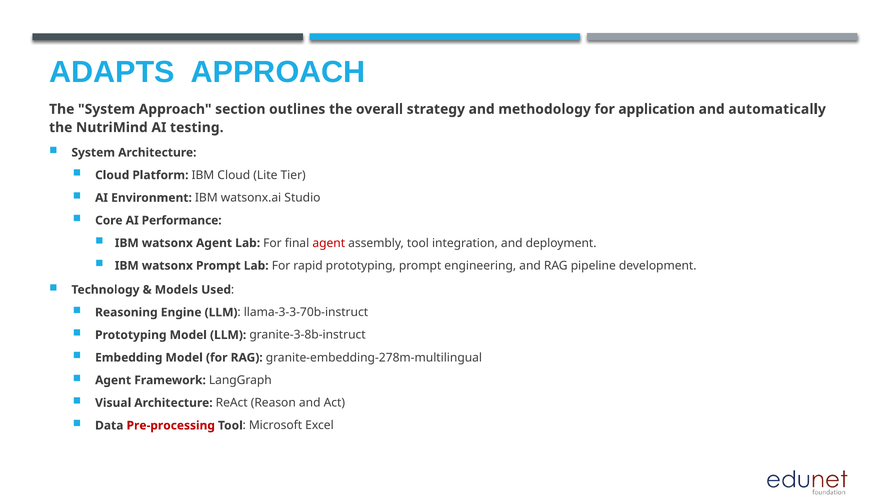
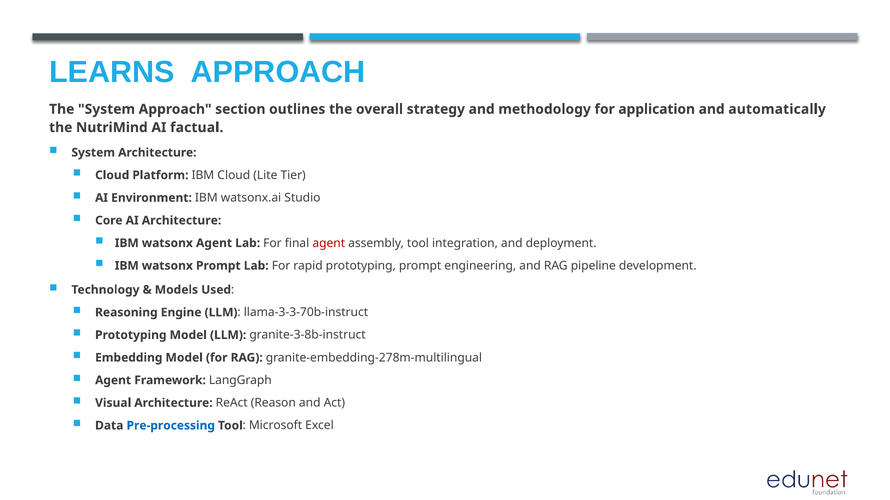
ADAPTS: ADAPTS -> LEARNS (112, 72)
testing: testing -> factual (197, 128)
AI Performance: Performance -> Architecture (182, 221)
Pre-processing colour: red -> blue (171, 426)
